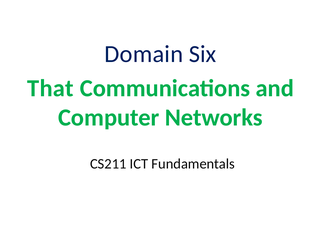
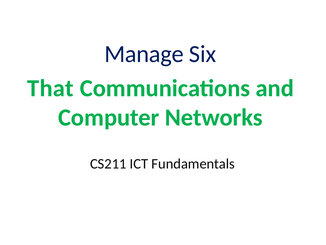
Domain: Domain -> Manage (144, 54)
